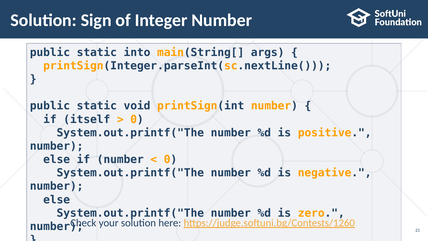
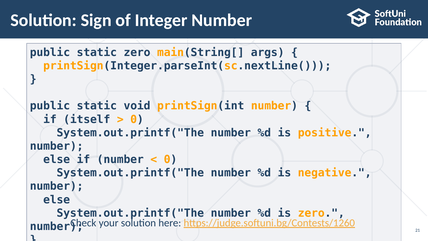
static into: into -> zero (137, 52)
